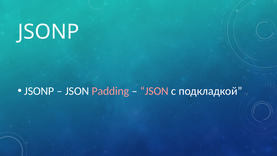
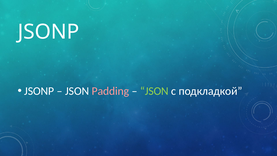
JSON colour: pink -> light green (154, 91)
